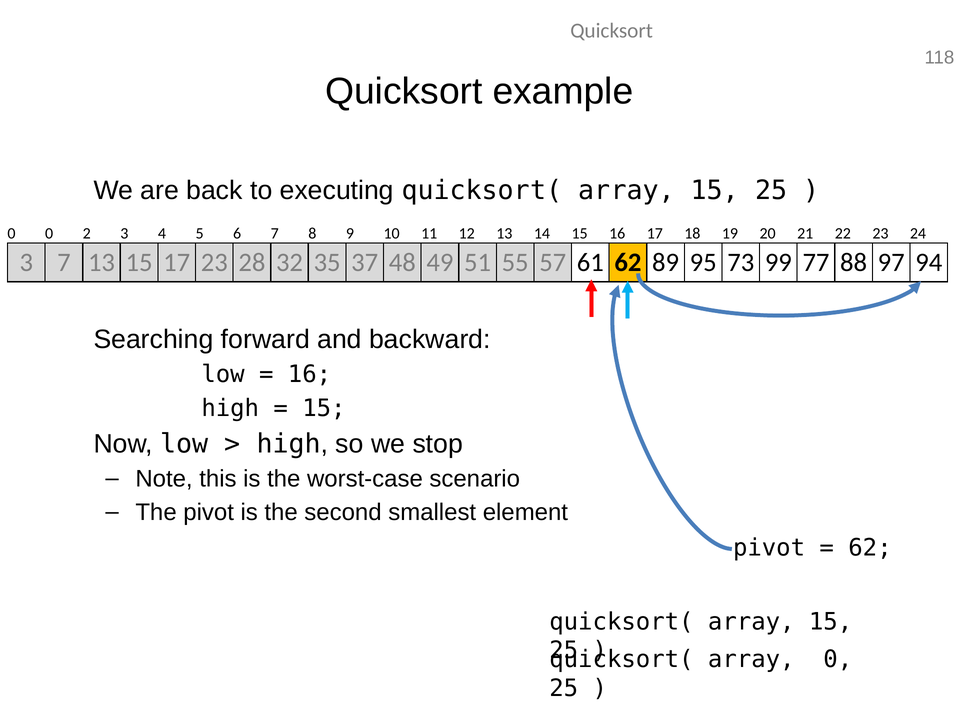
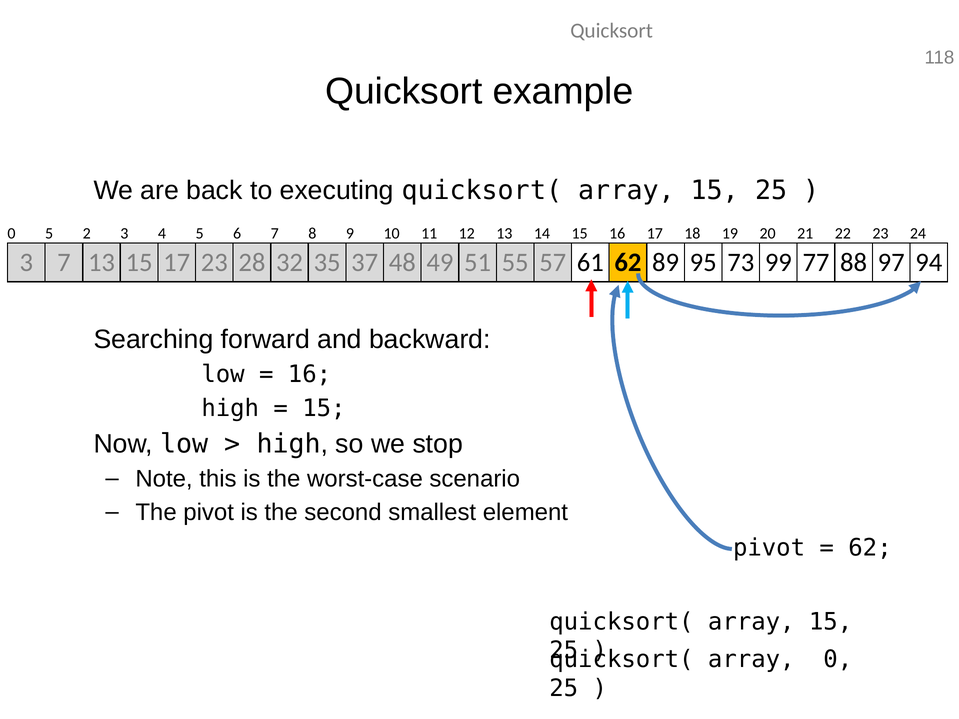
0 0: 0 -> 5 (49, 234)
